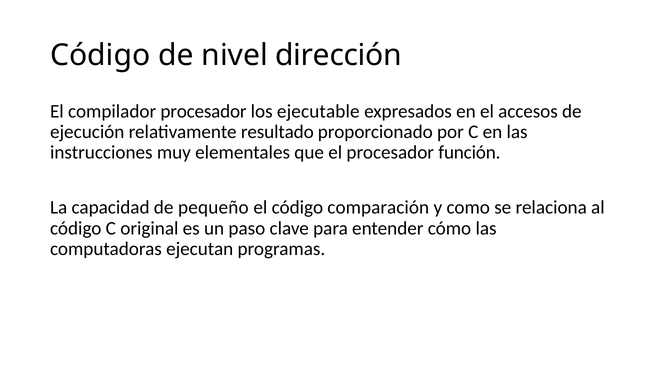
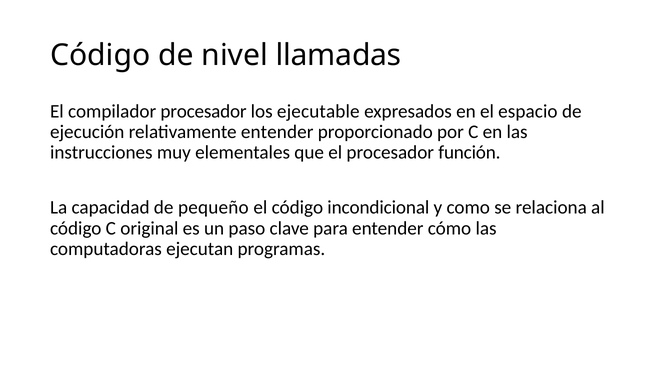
dirección: dirección -> llamadas (339, 55)
accesos: accesos -> espacio (528, 111)
relativamente resultado: resultado -> entender (277, 132)
comparación: comparación -> incondicional (378, 207)
